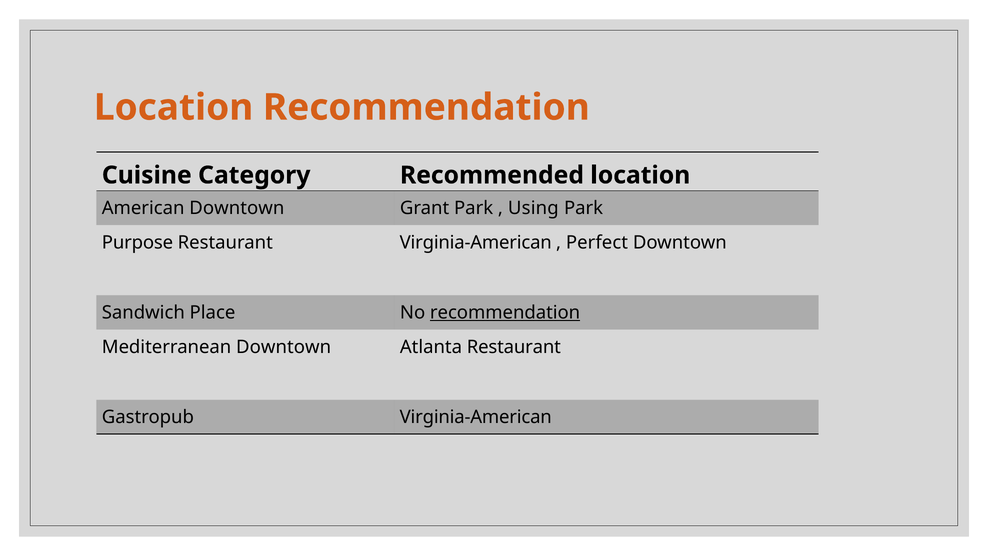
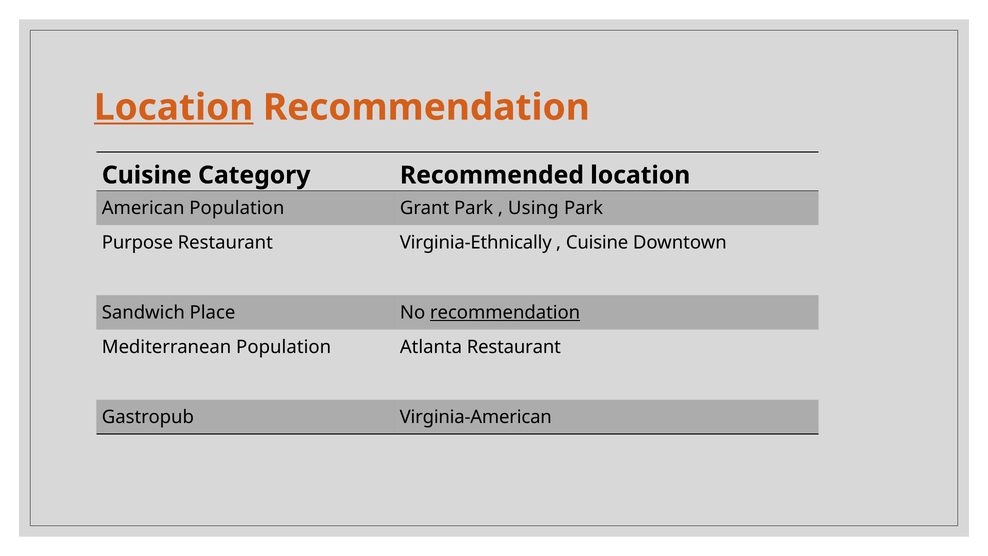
Location underline: none -> present (174, 107)
American Downtown: Downtown -> Population (237, 208)
Restaurant Virginia-American: Virginia-American -> Virginia-Ethnically (476, 242)
Perfect: Perfect -> Cuisine (597, 242)
Mediterranean Downtown: Downtown -> Population (284, 347)
